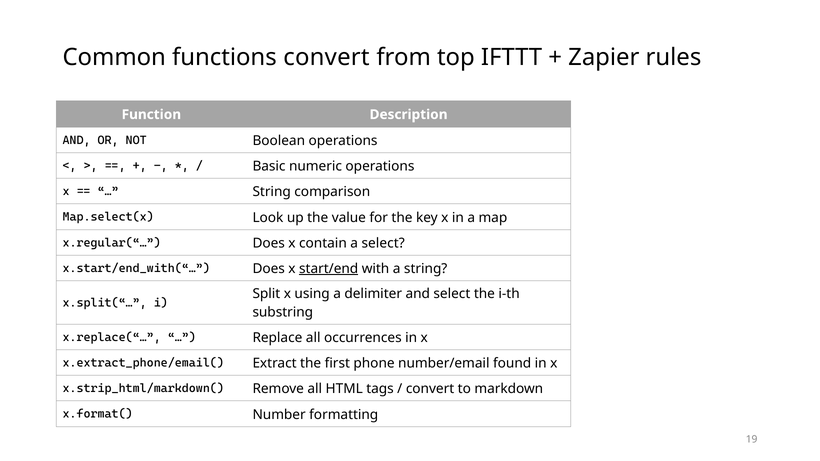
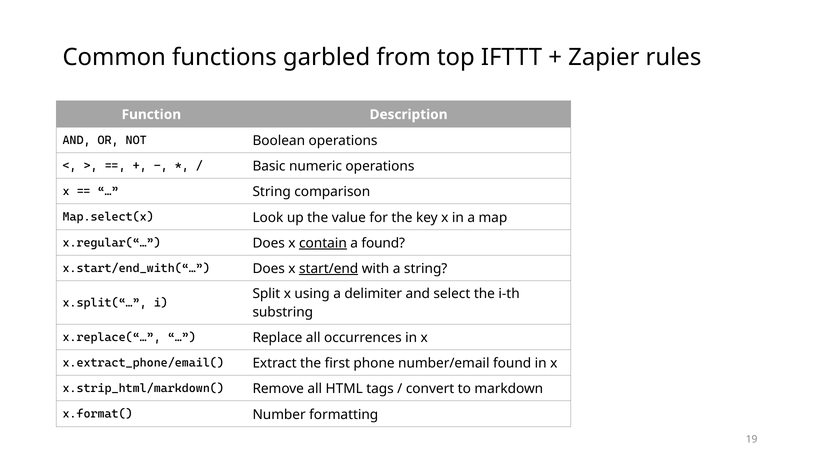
functions convert: convert -> garbled (327, 57)
contain underline: none -> present (323, 243)
a select: select -> found (383, 243)
